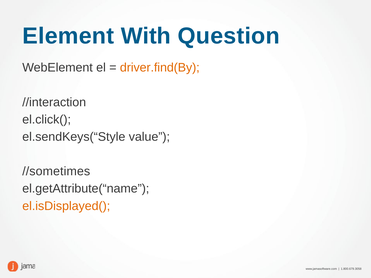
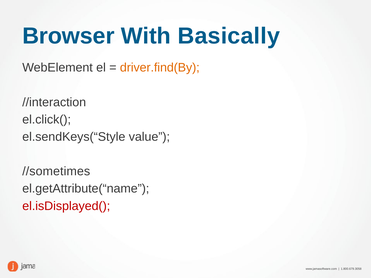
Element: Element -> Browser (68, 36)
Question: Question -> Basically (229, 36)
el.isDisplayed( colour: orange -> red (66, 206)
